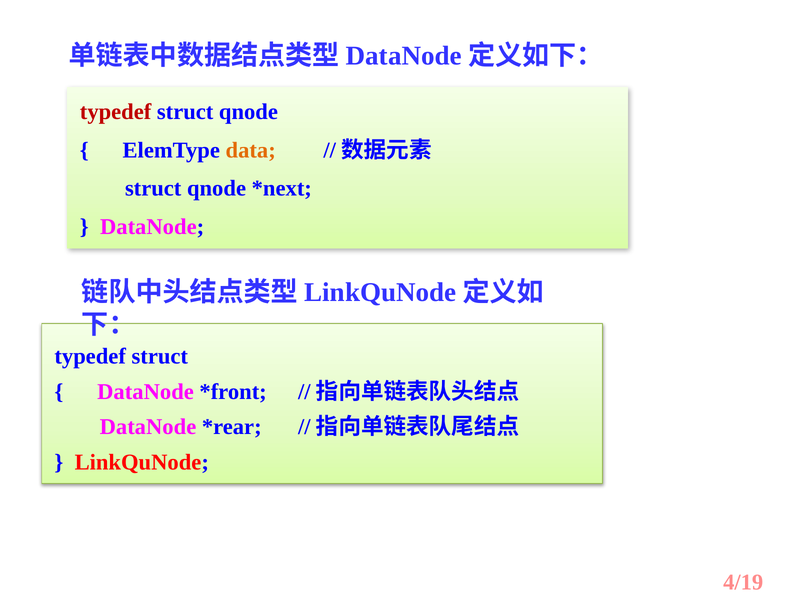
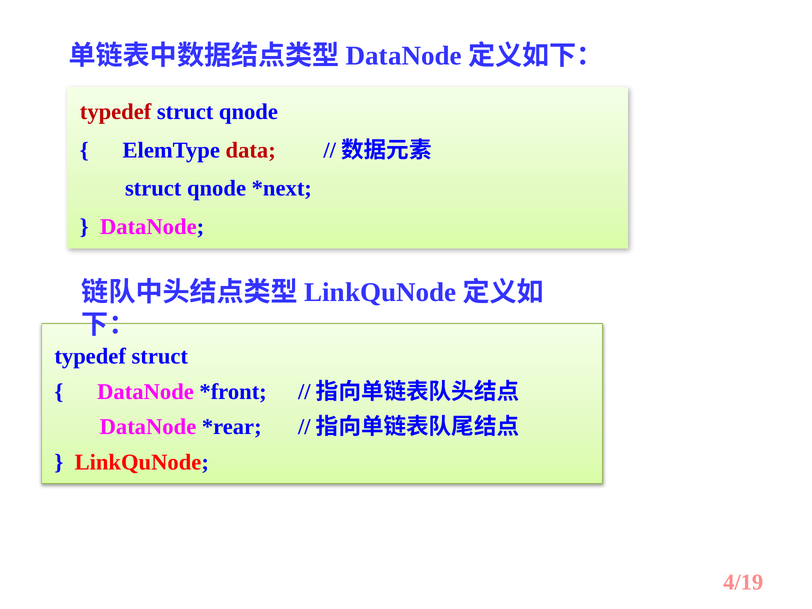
data colour: orange -> red (251, 150)
